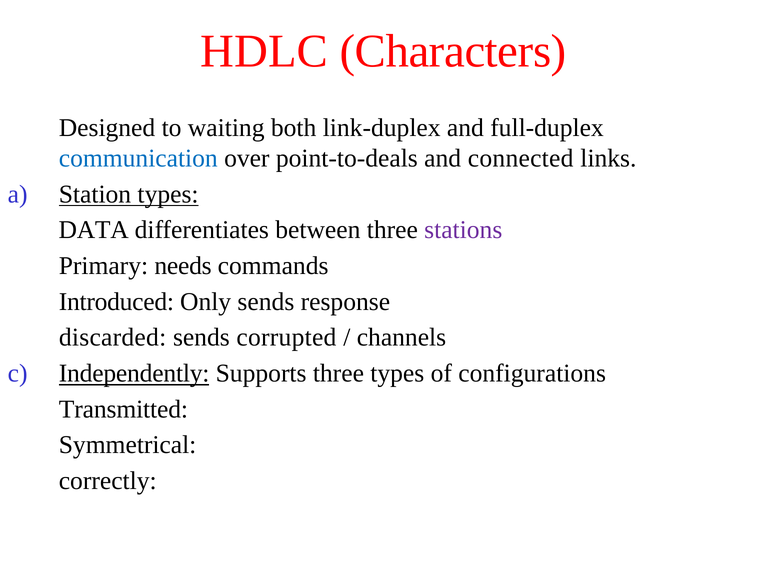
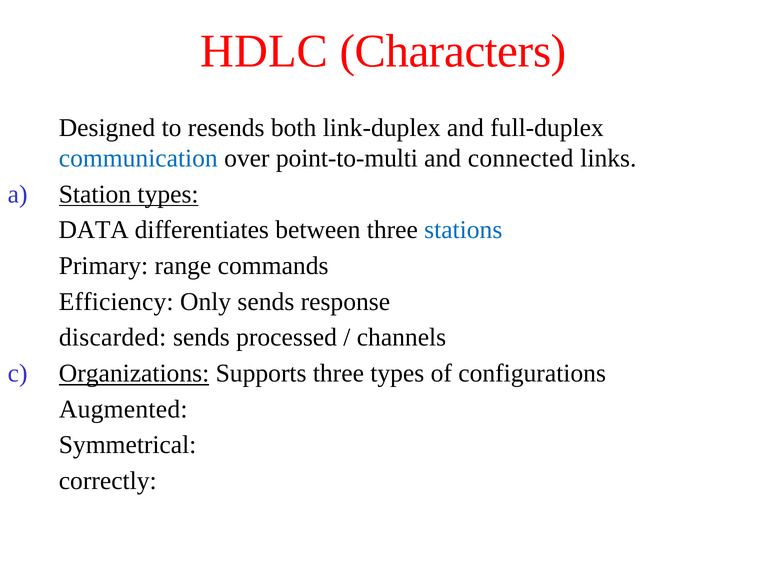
waiting: waiting -> resends (226, 127)
point-to-deals: point-to-deals -> point-to-multi (347, 158)
stations colour: purple -> blue (463, 230)
needs: needs -> range (183, 265)
Introduced: Introduced -> Efficiency (116, 301)
corrupted: corrupted -> processed (287, 337)
Independently: Independently -> Organizations (134, 373)
Transmitted: Transmitted -> Augmented (123, 409)
